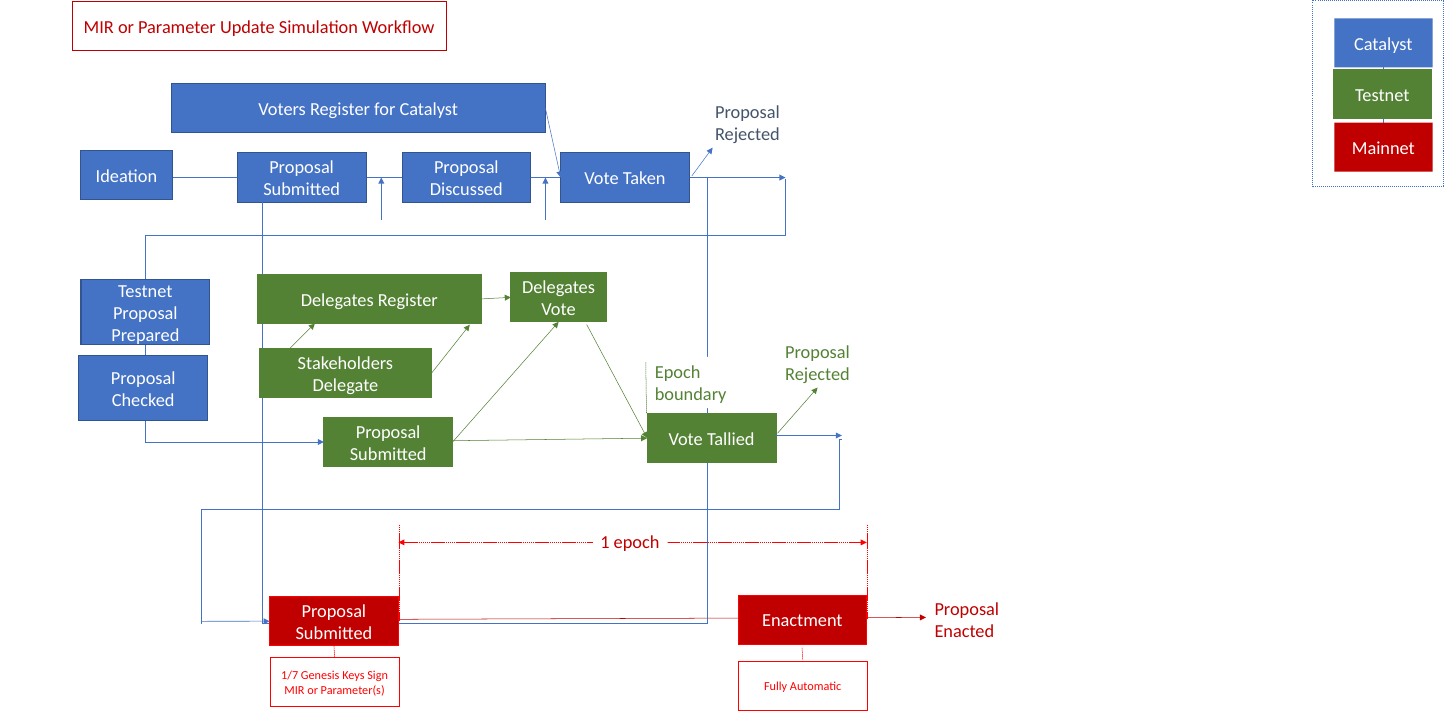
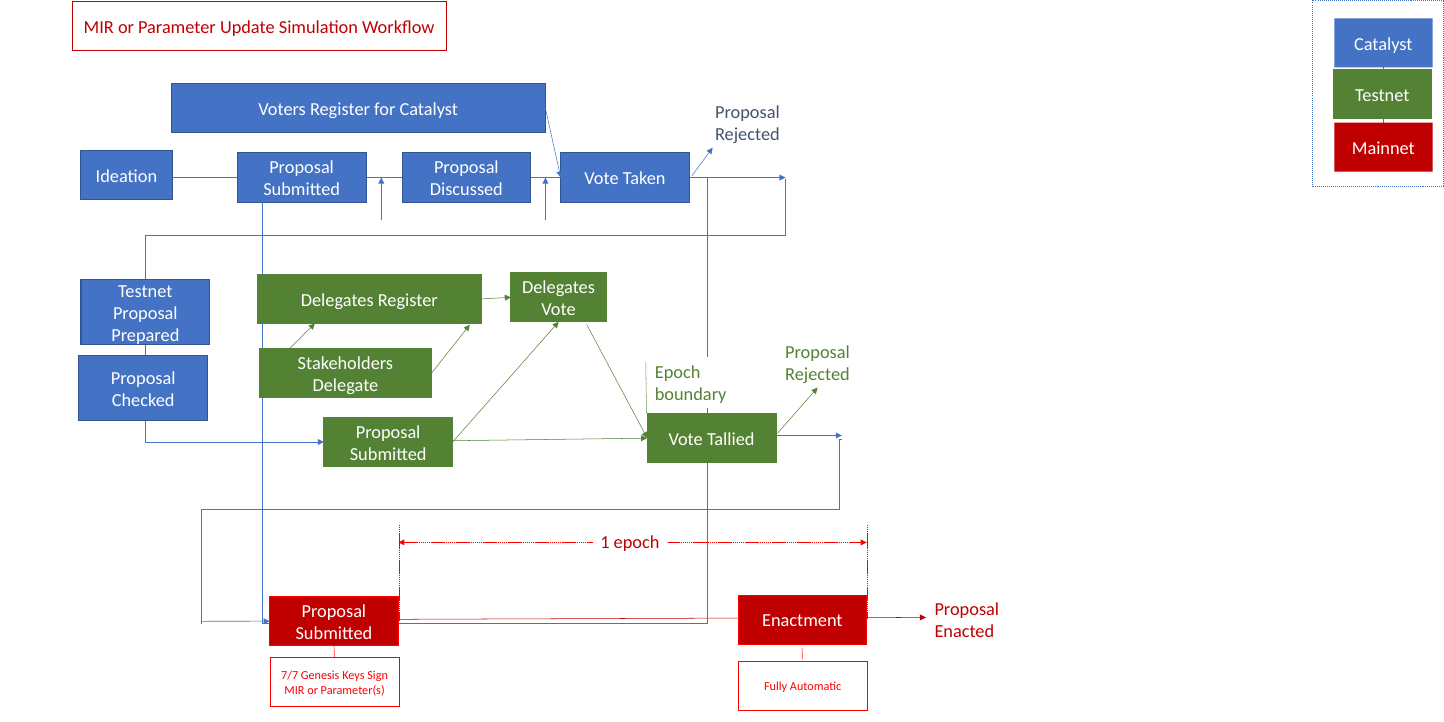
1/7: 1/7 -> 7/7 (290, 676)
